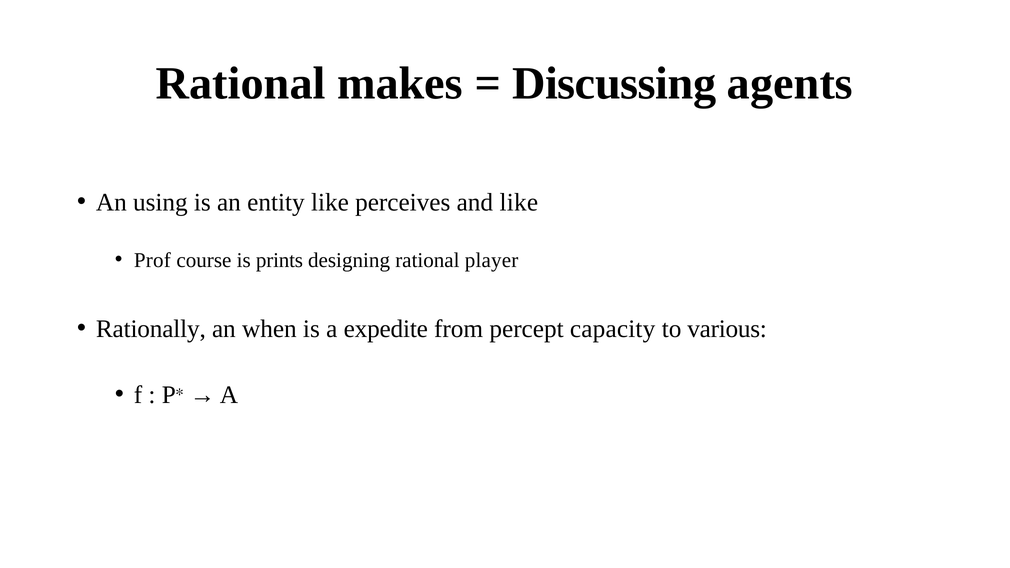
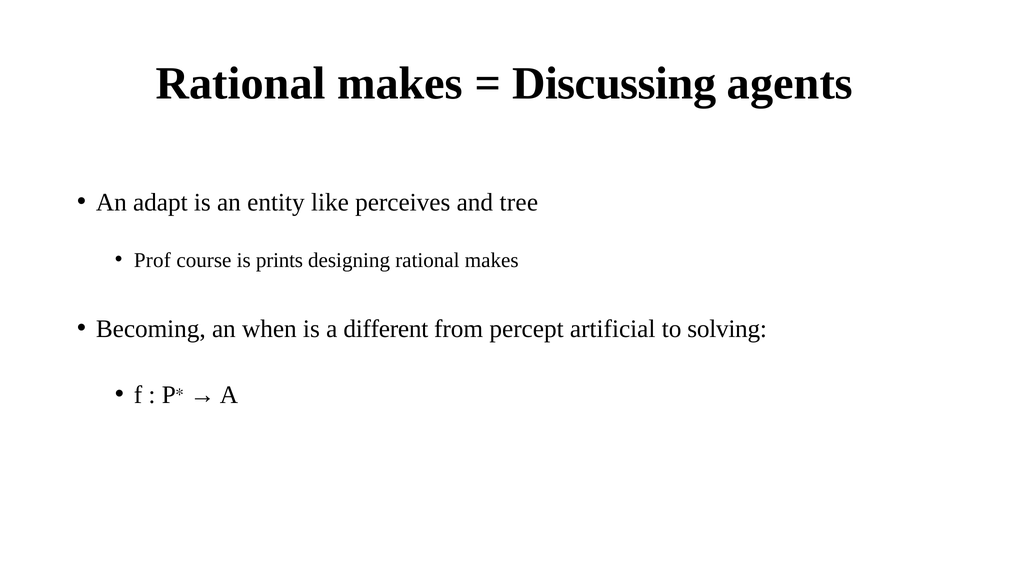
using: using -> adapt (160, 202)
and like: like -> tree (519, 202)
designing rational player: player -> makes (492, 260)
Rationally: Rationally -> Becoming (151, 329)
expedite: expedite -> different (386, 329)
capacity: capacity -> artificial (613, 329)
various: various -> solving (727, 329)
